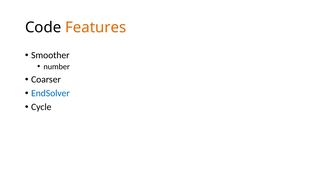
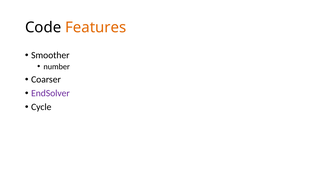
EndSolver colour: blue -> purple (50, 94)
